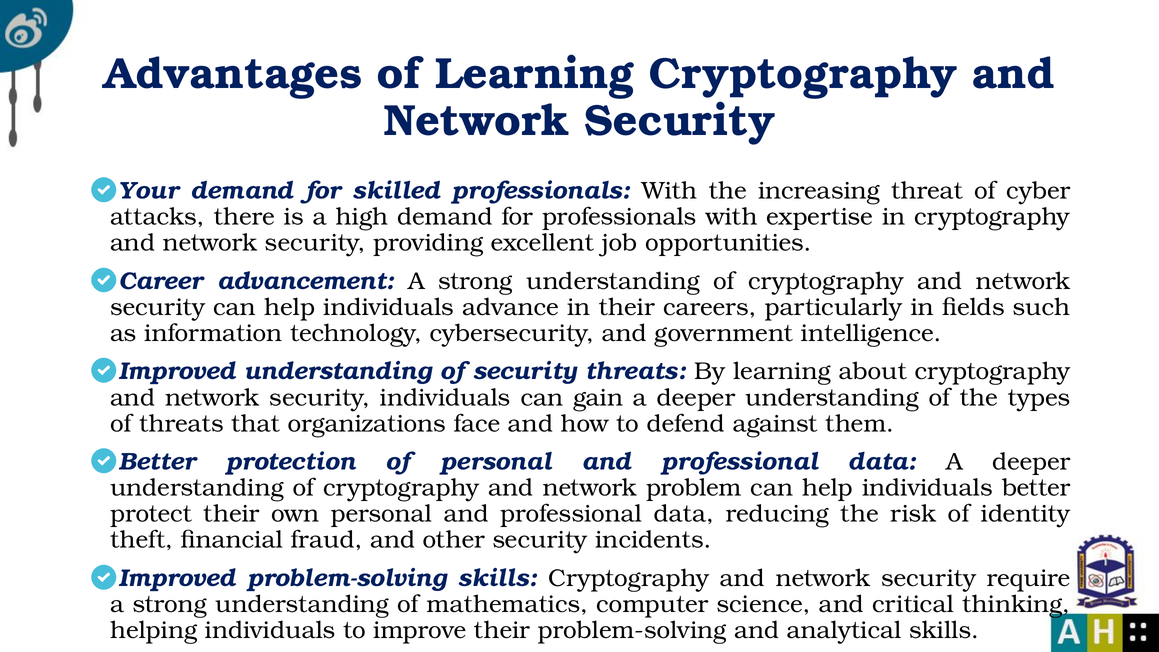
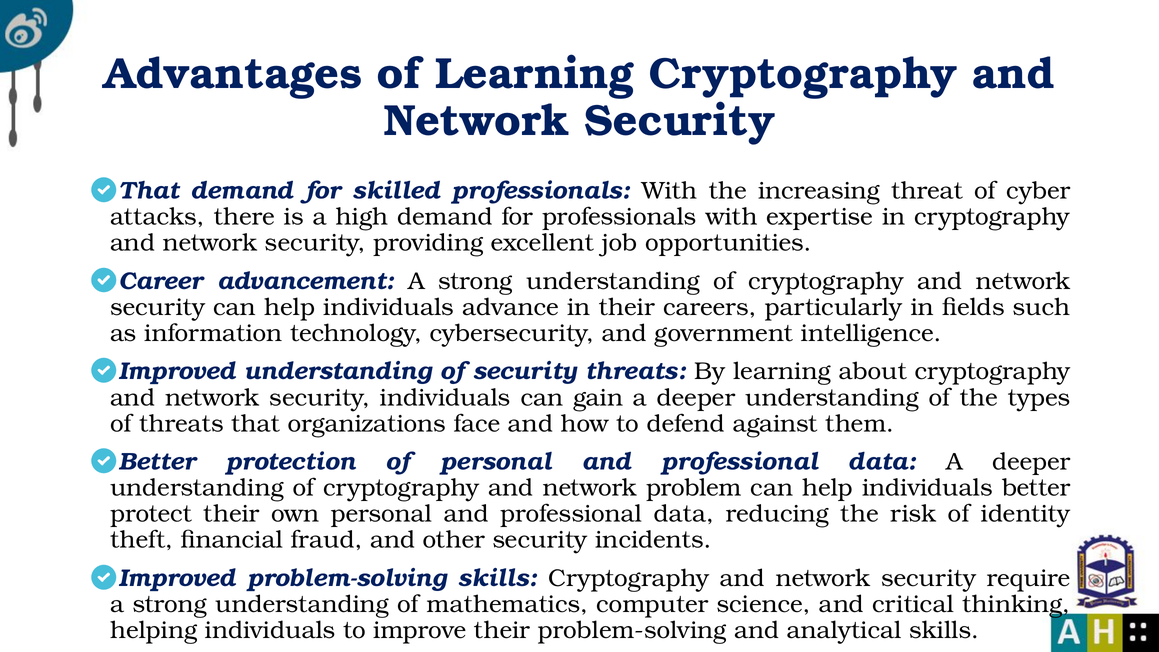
Your: Your -> That (149, 191)
